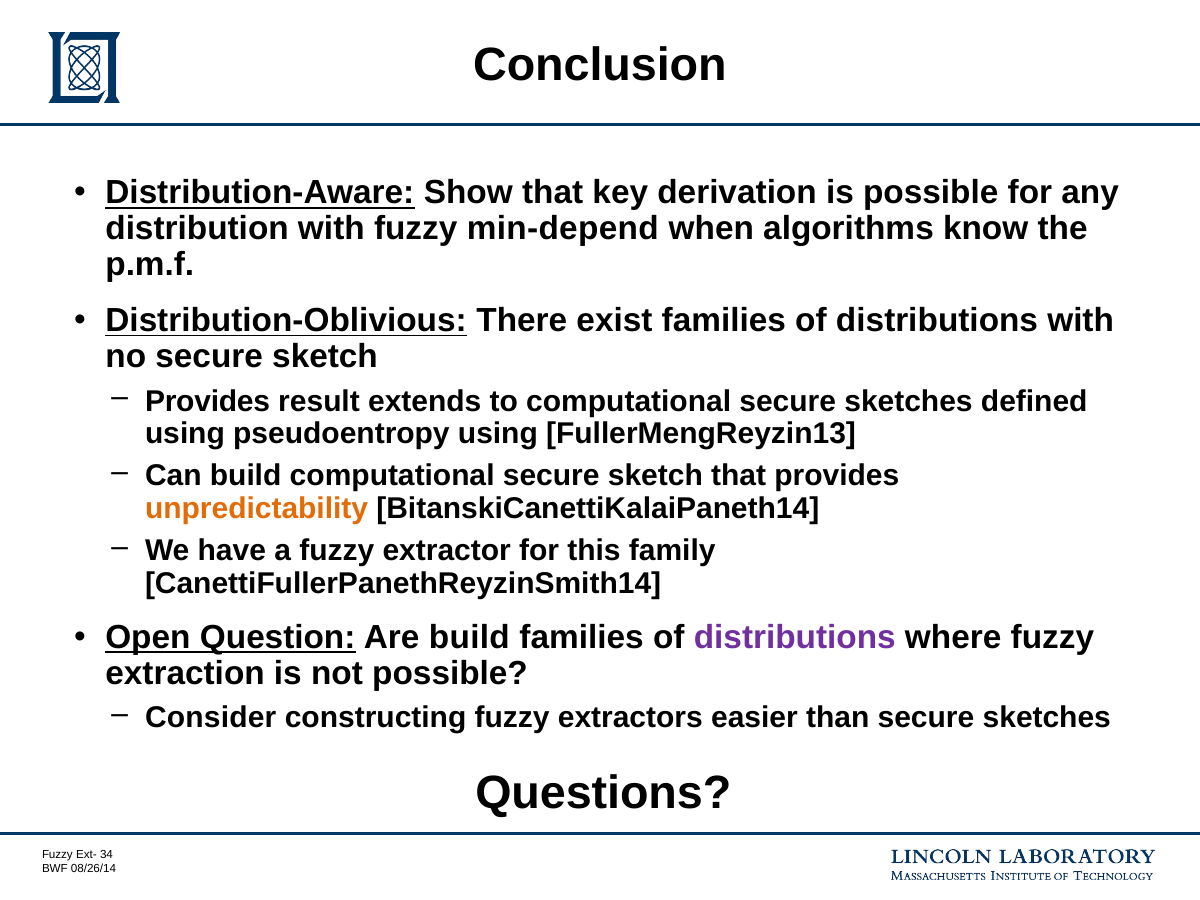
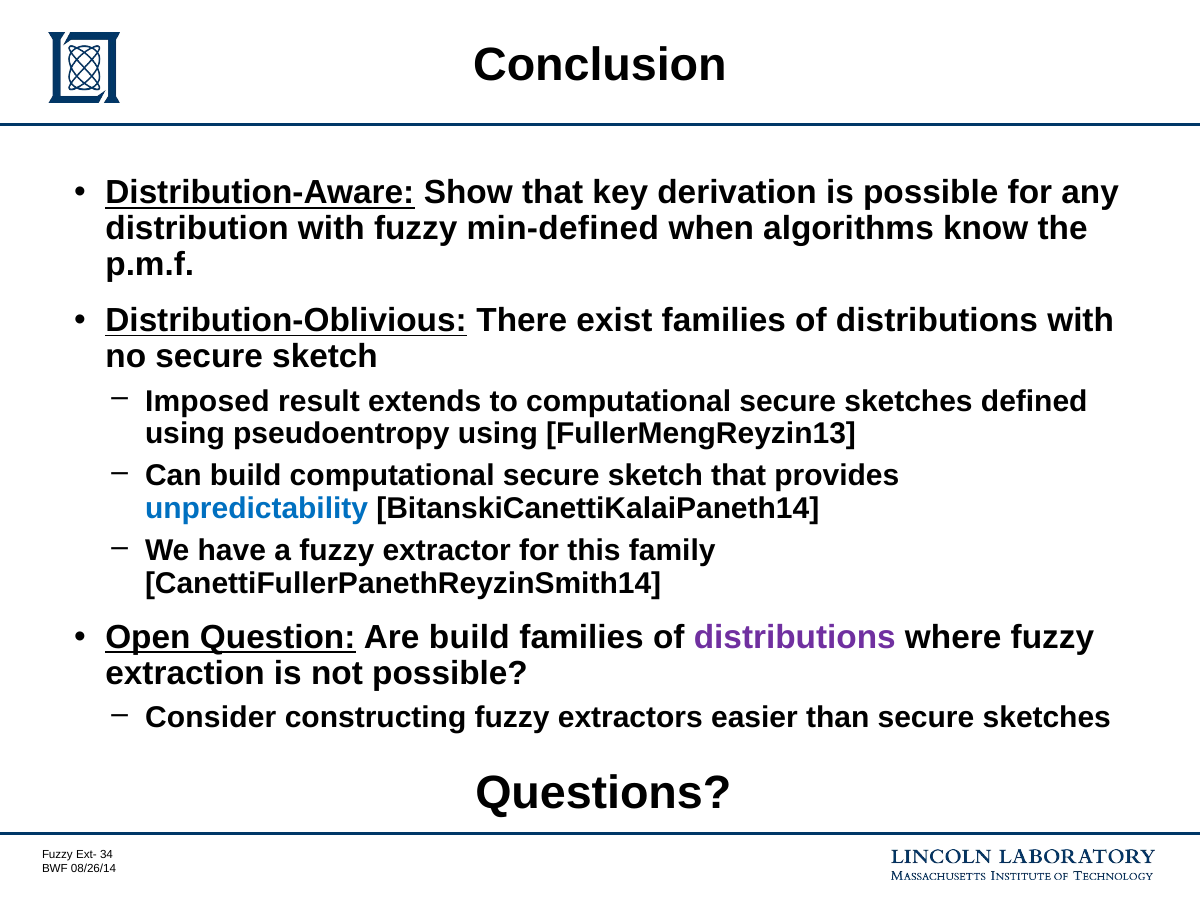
min-depend: min-depend -> min-defined (563, 229)
Provides: Provides -> Imposed (207, 401)
unpredictability colour: orange -> blue (257, 508)
